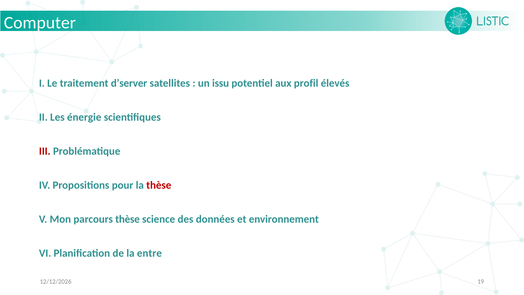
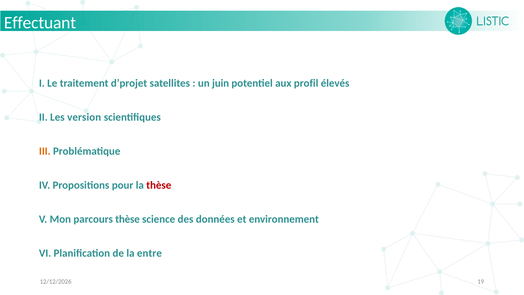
Computer: Computer -> Effectuant (40, 23)
d’server: d’server -> d’projet (129, 83)
issu: issu -> juin (221, 83)
énergie: énergie -> version (84, 117)
III colour: red -> orange (45, 151)
